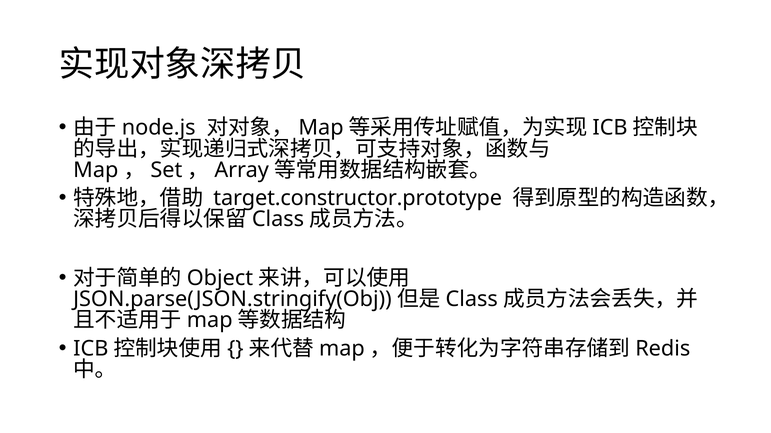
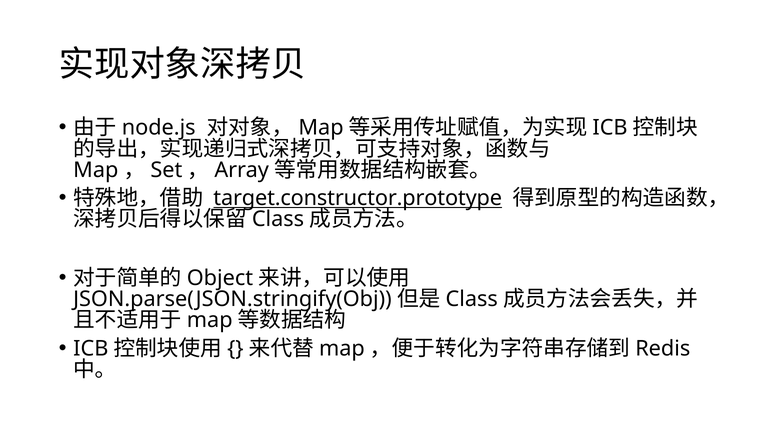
target.constructor.prototype underline: none -> present (358, 199)
